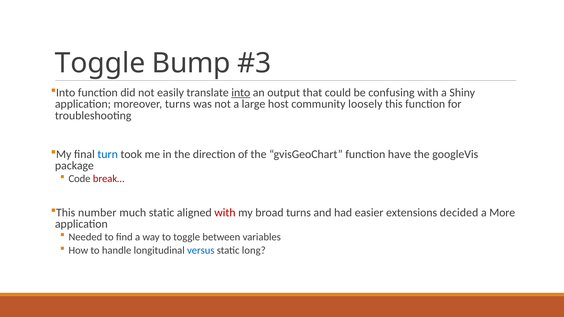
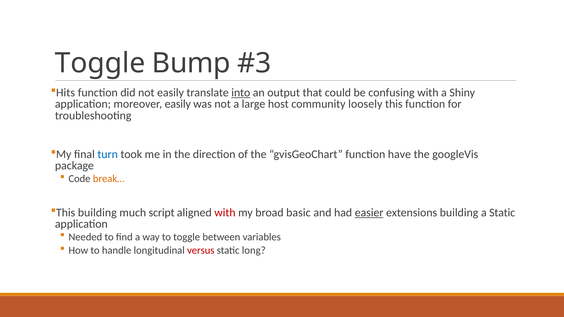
Into: Into -> Hits (66, 93)
moreover turns: turns -> easily (178, 104)
break… colour: red -> orange (109, 179)
This number: number -> building (97, 213)
much static: static -> script (162, 213)
broad turns: turns -> basic (298, 213)
easier underline: none -> present (369, 213)
extensions decided: decided -> building (459, 213)
a More: More -> Static (502, 213)
versus colour: blue -> red (201, 251)
